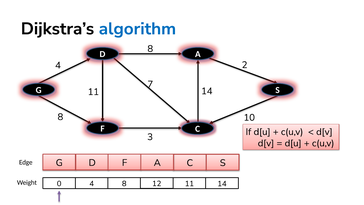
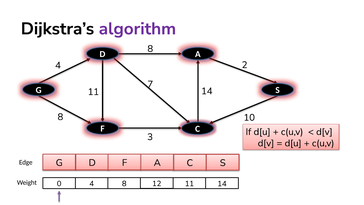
algorithm colour: blue -> purple (137, 29)
